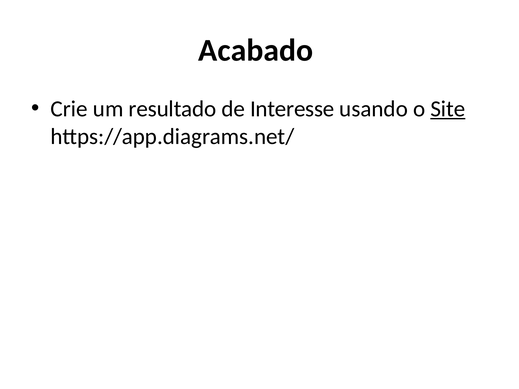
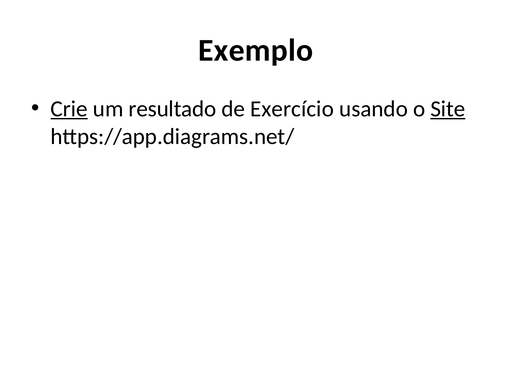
Acabado: Acabado -> Exemplo (256, 50)
Crie underline: none -> present (69, 109)
Interesse: Interesse -> Exercício (292, 109)
